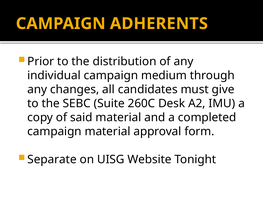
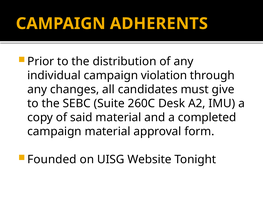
medium: medium -> violation (164, 76)
Separate: Separate -> Founded (52, 160)
